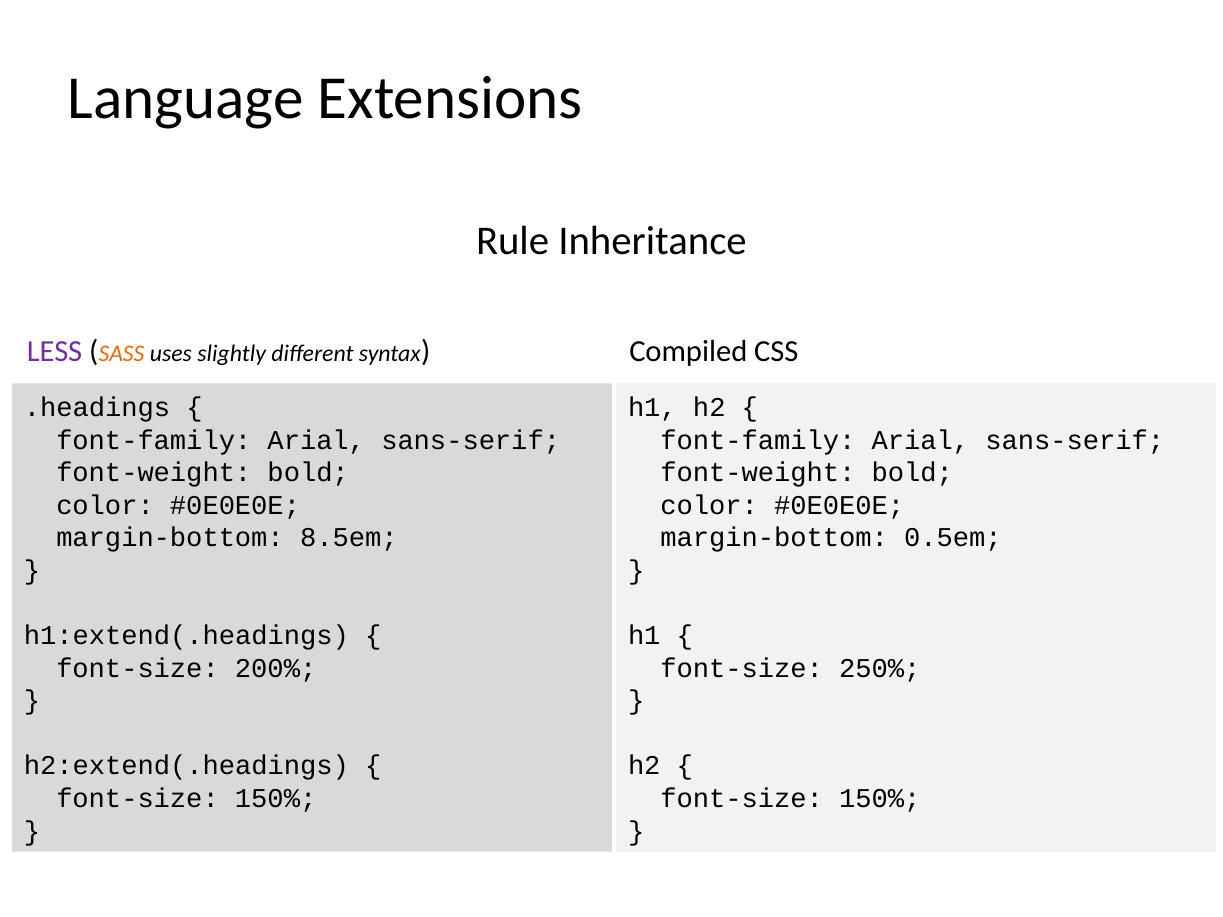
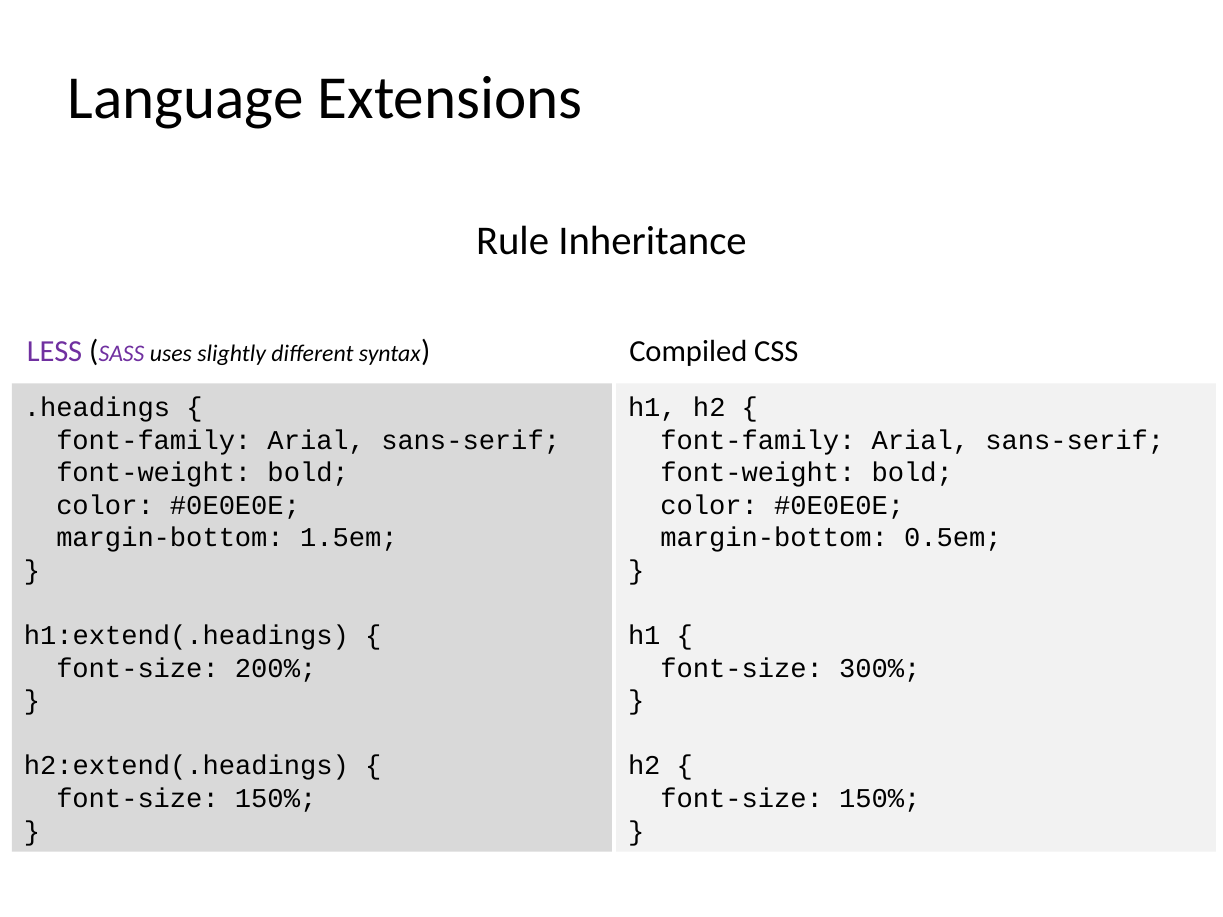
SASS colour: orange -> purple (121, 354)
8.5em: 8.5em -> 1.5em (349, 538)
250%: 250% -> 300% (880, 668)
